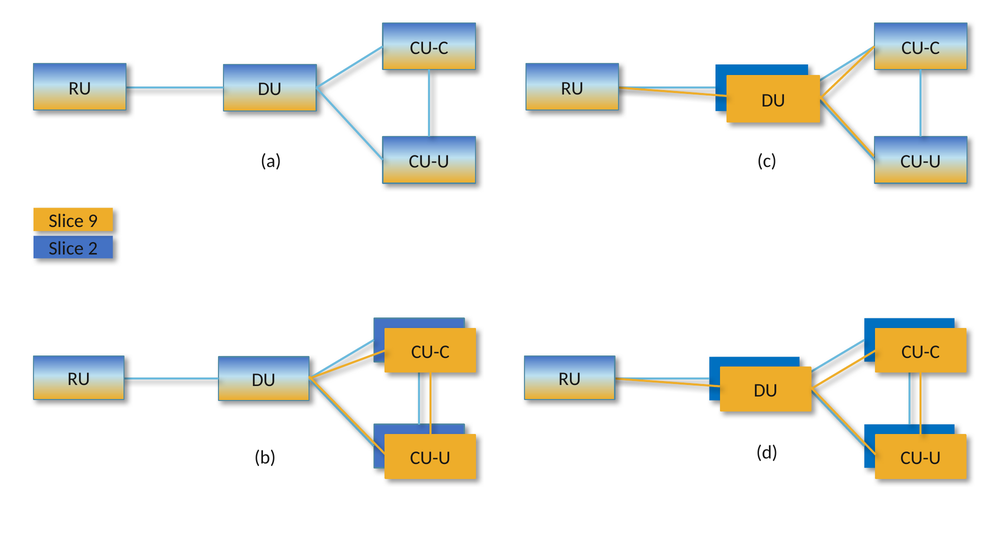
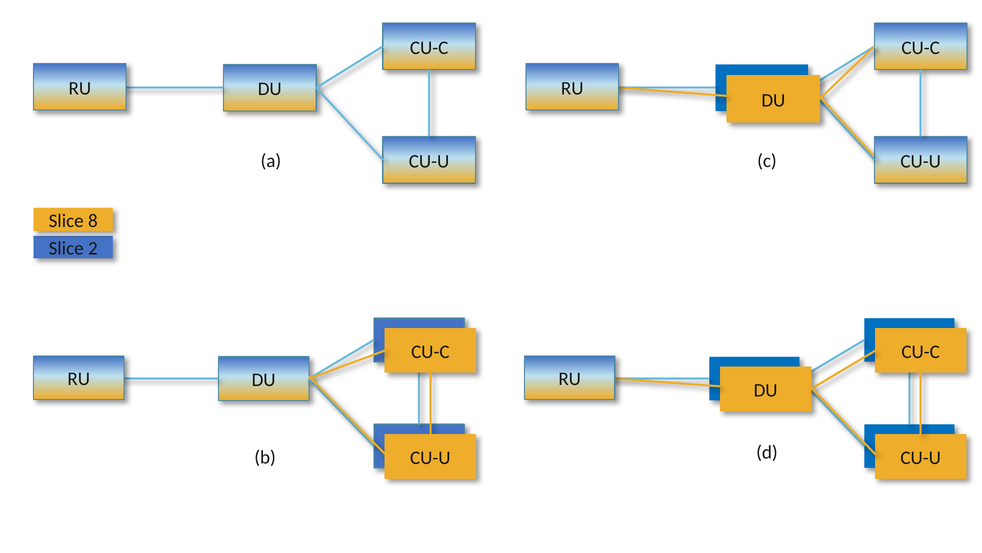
9: 9 -> 8 (93, 220)
